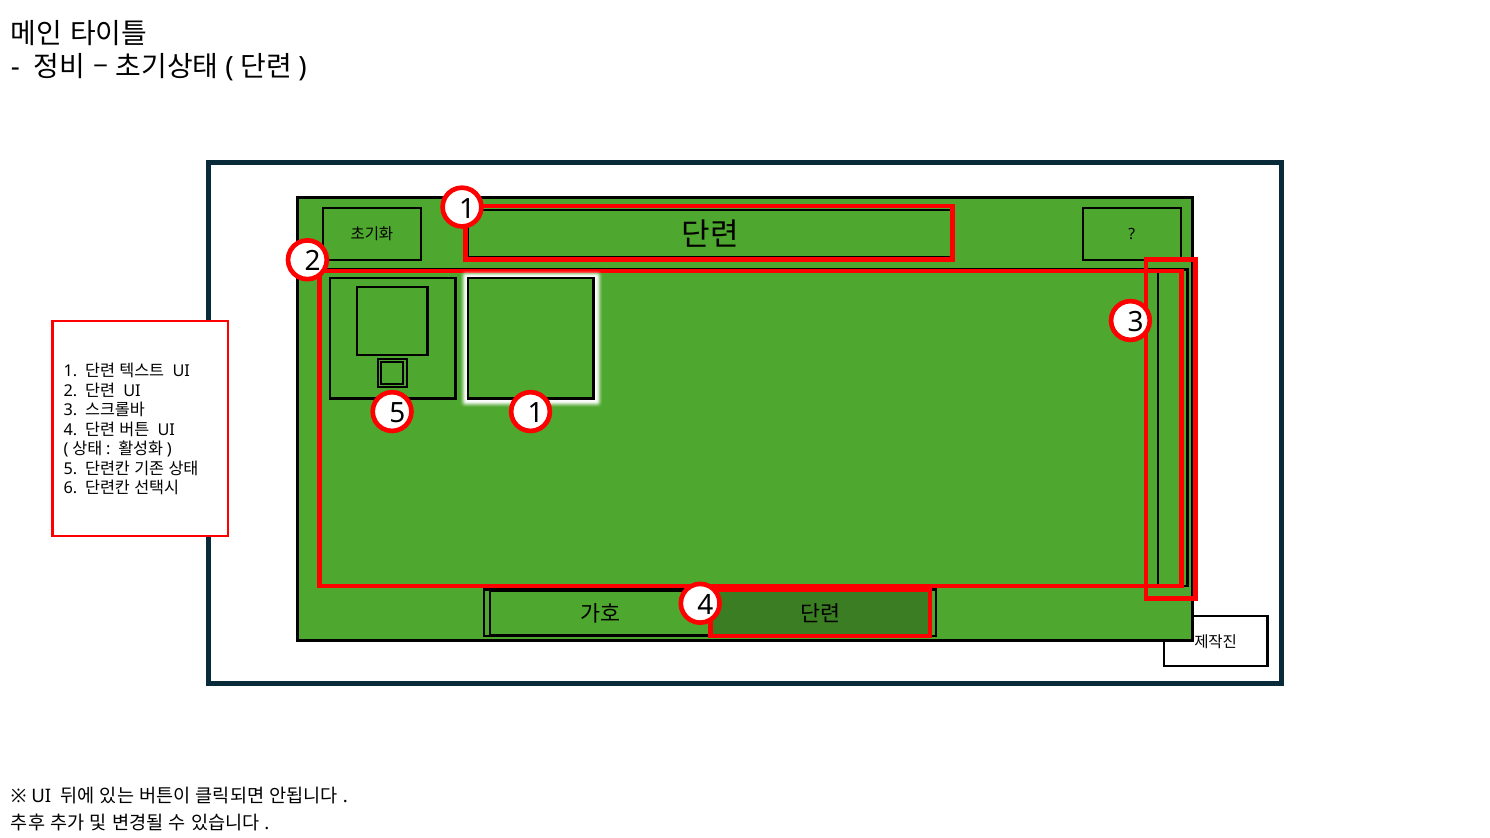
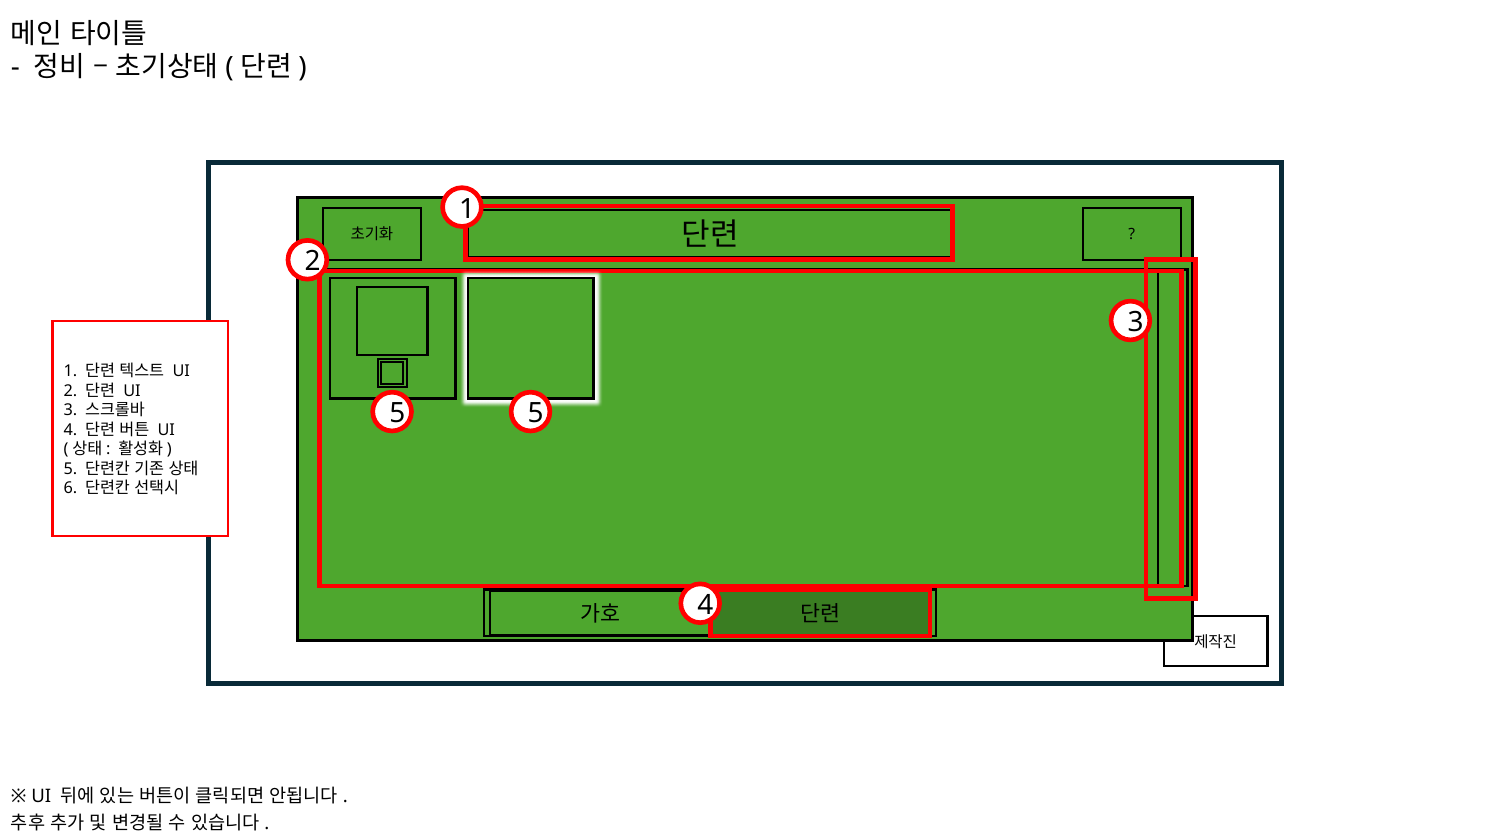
5 1: 1 -> 5 (536, 414)
